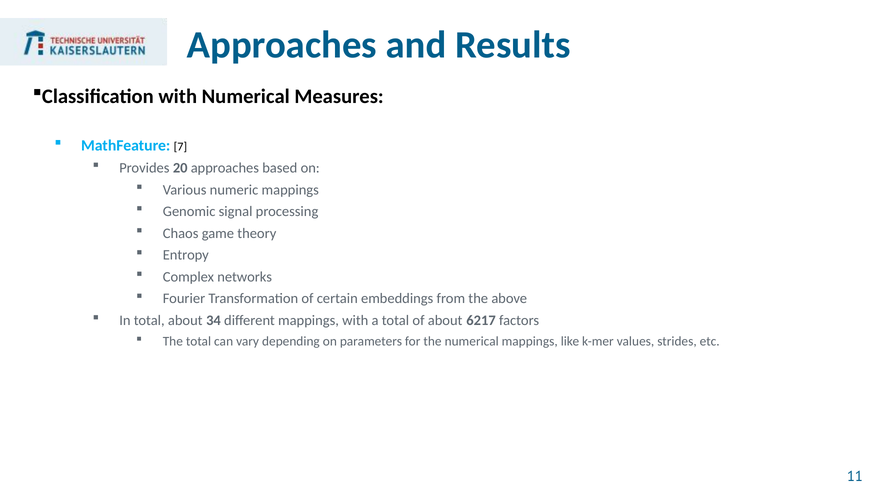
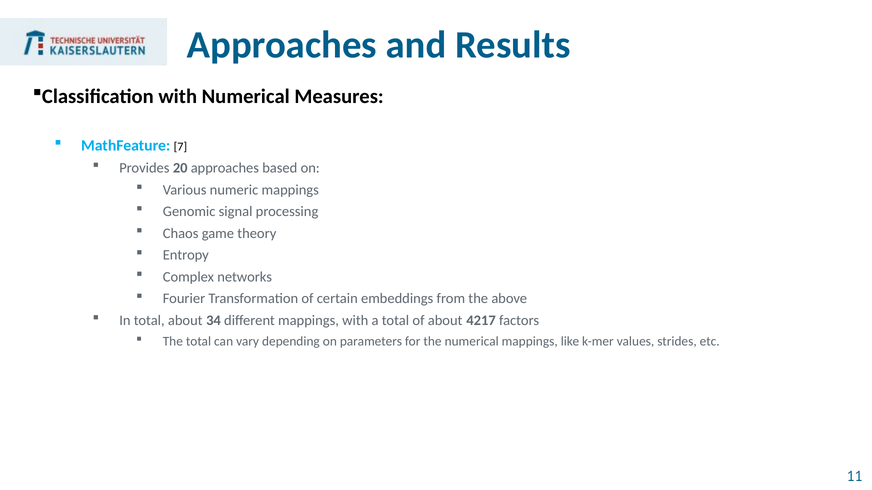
6217: 6217 -> 4217 (481, 321)
